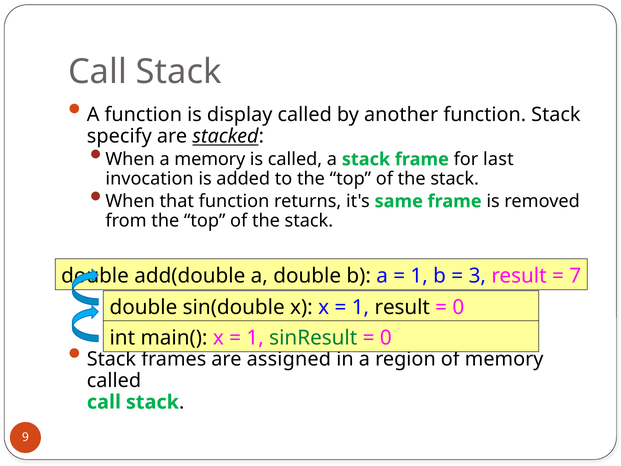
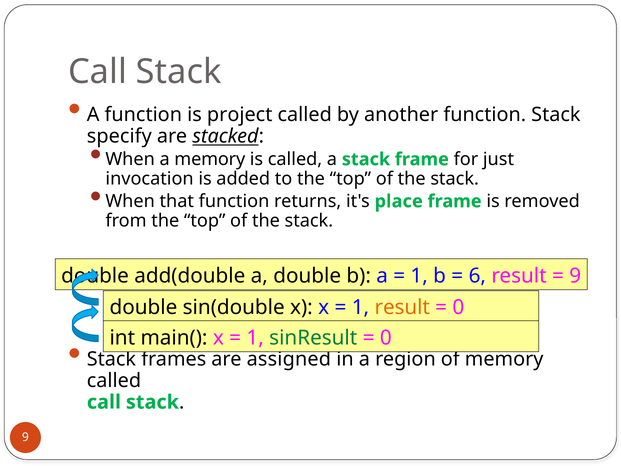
display: display -> project (240, 115)
last: last -> just (498, 159)
same: same -> place (399, 201)
3: 3 -> 6 (477, 276)
7: 7 -> 9 (575, 276)
result colour: black -> orange (402, 307)
